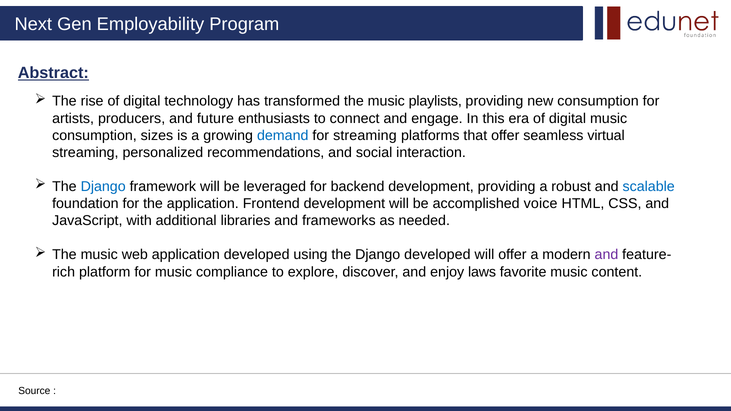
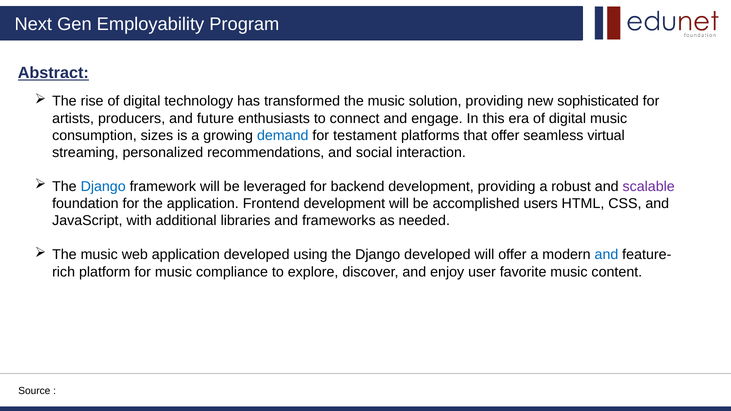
playlists: playlists -> solution (435, 101)
new consumption: consumption -> sophisticated (598, 101)
for streaming: streaming -> testament (365, 135)
scalable colour: blue -> purple (649, 187)
voice: voice -> users (541, 204)
and colour: purple -> blue (606, 255)
laws: laws -> user (482, 272)
